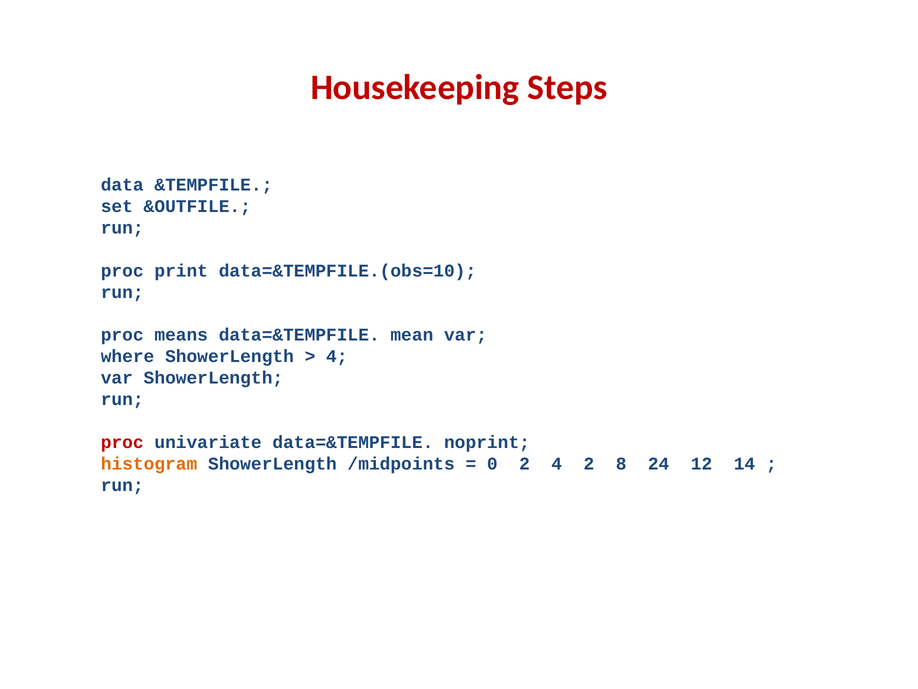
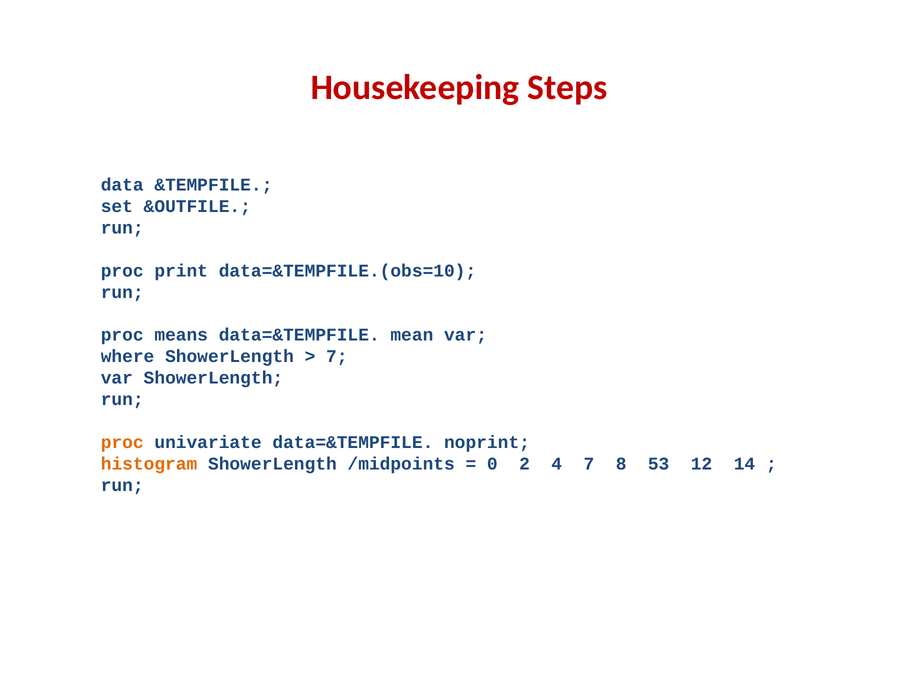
4: 4 -> 7 (337, 356)
proc colour: red -> orange (122, 442)
4 2: 2 -> 7 (589, 463)
24: 24 -> 53 (659, 463)
